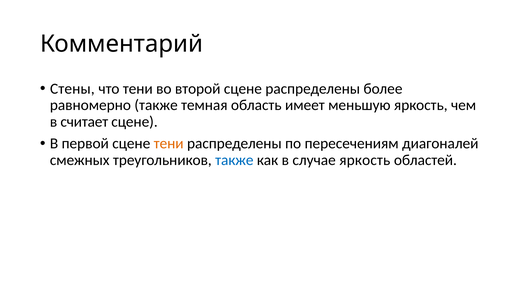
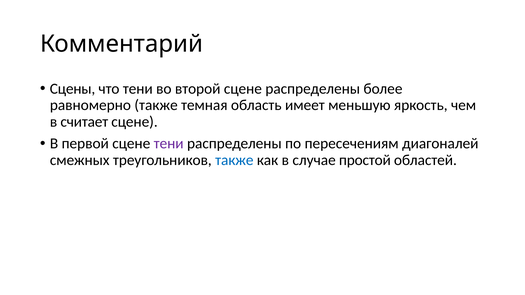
Стены: Стены -> Сцены (73, 89)
тени colour: orange -> purple (169, 144)
случае яркость: яркость -> простой (365, 160)
